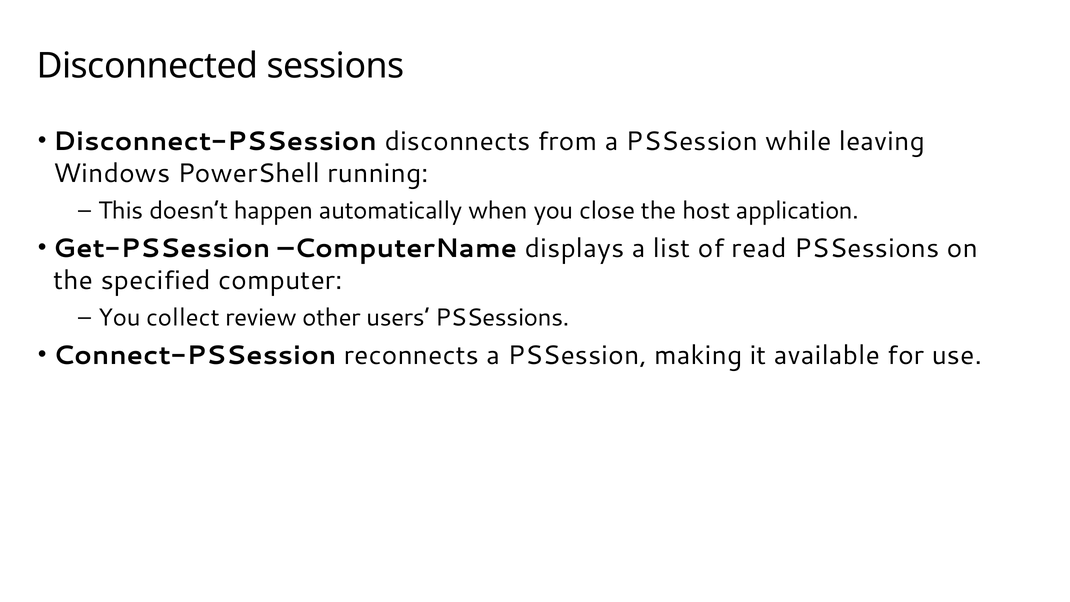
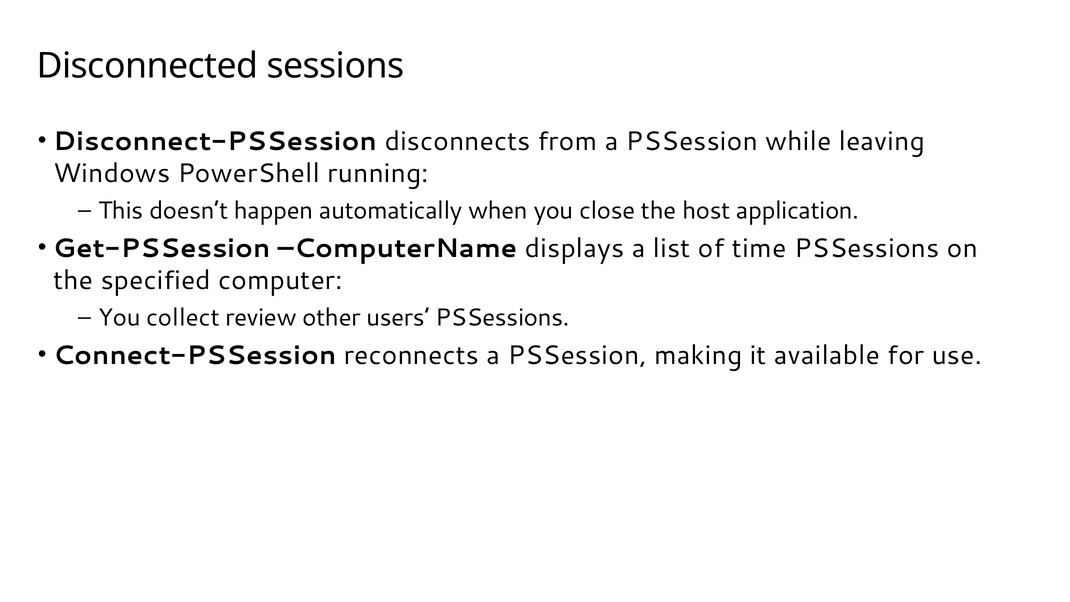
read: read -> time (759, 248)
